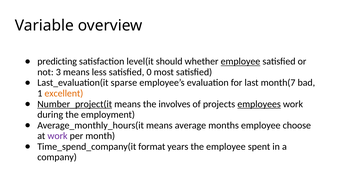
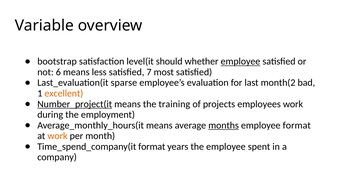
predicting: predicting -> bootstrap (57, 61)
3: 3 -> 6 (58, 72)
0: 0 -> 7 (149, 72)
month(7: month(7 -> month(2 (278, 83)
involves: involves -> training (174, 104)
employees underline: present -> none (259, 104)
months underline: none -> present (224, 125)
employee choose: choose -> format (297, 125)
work colour: purple -> orange (57, 136)
